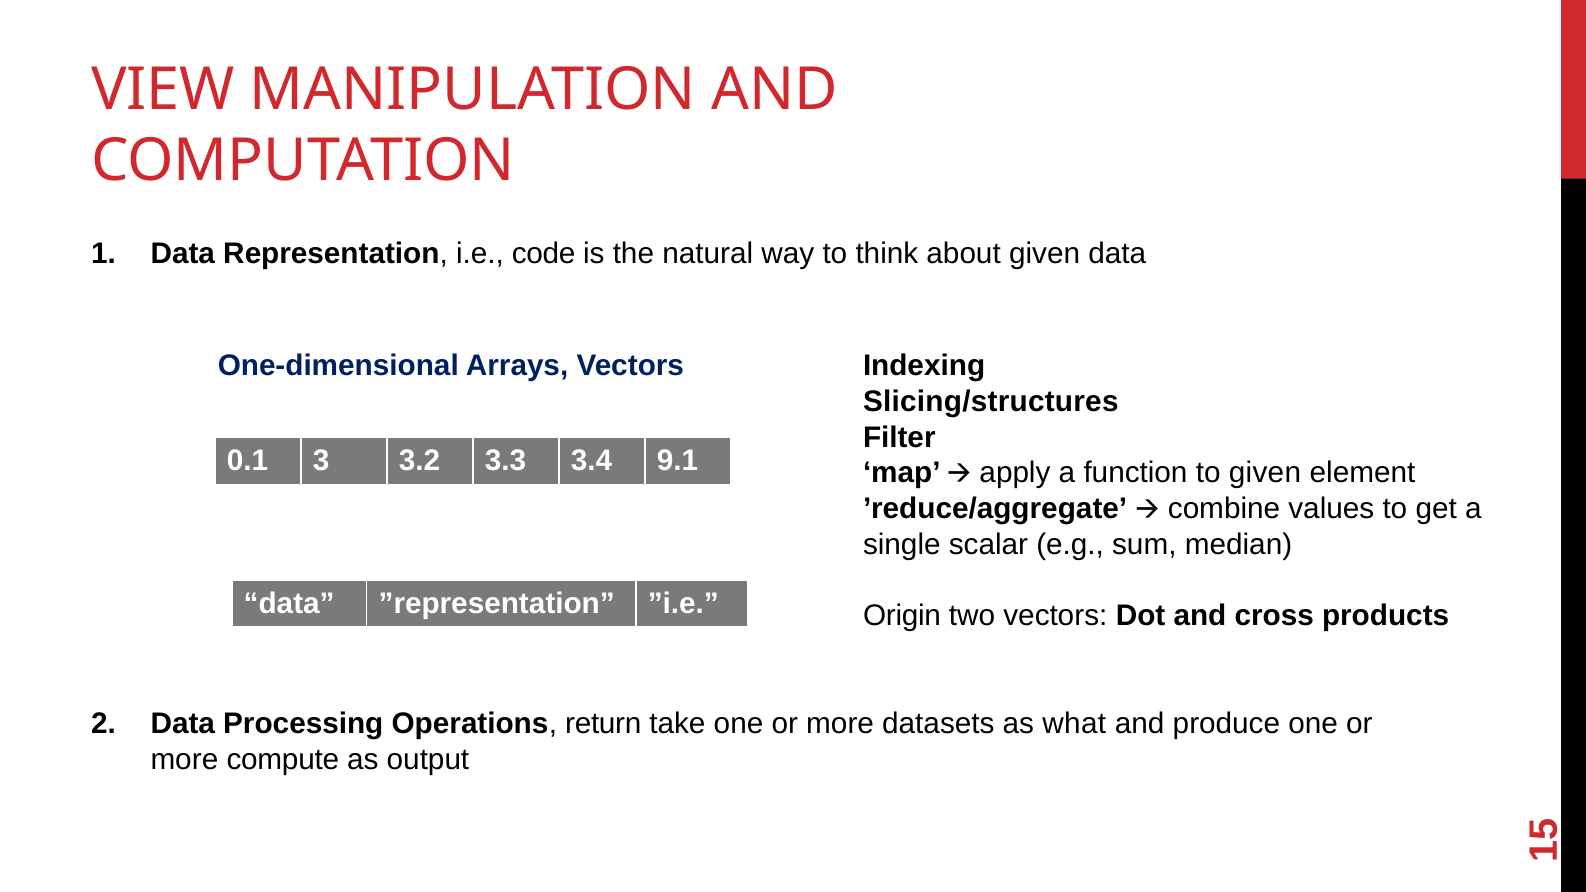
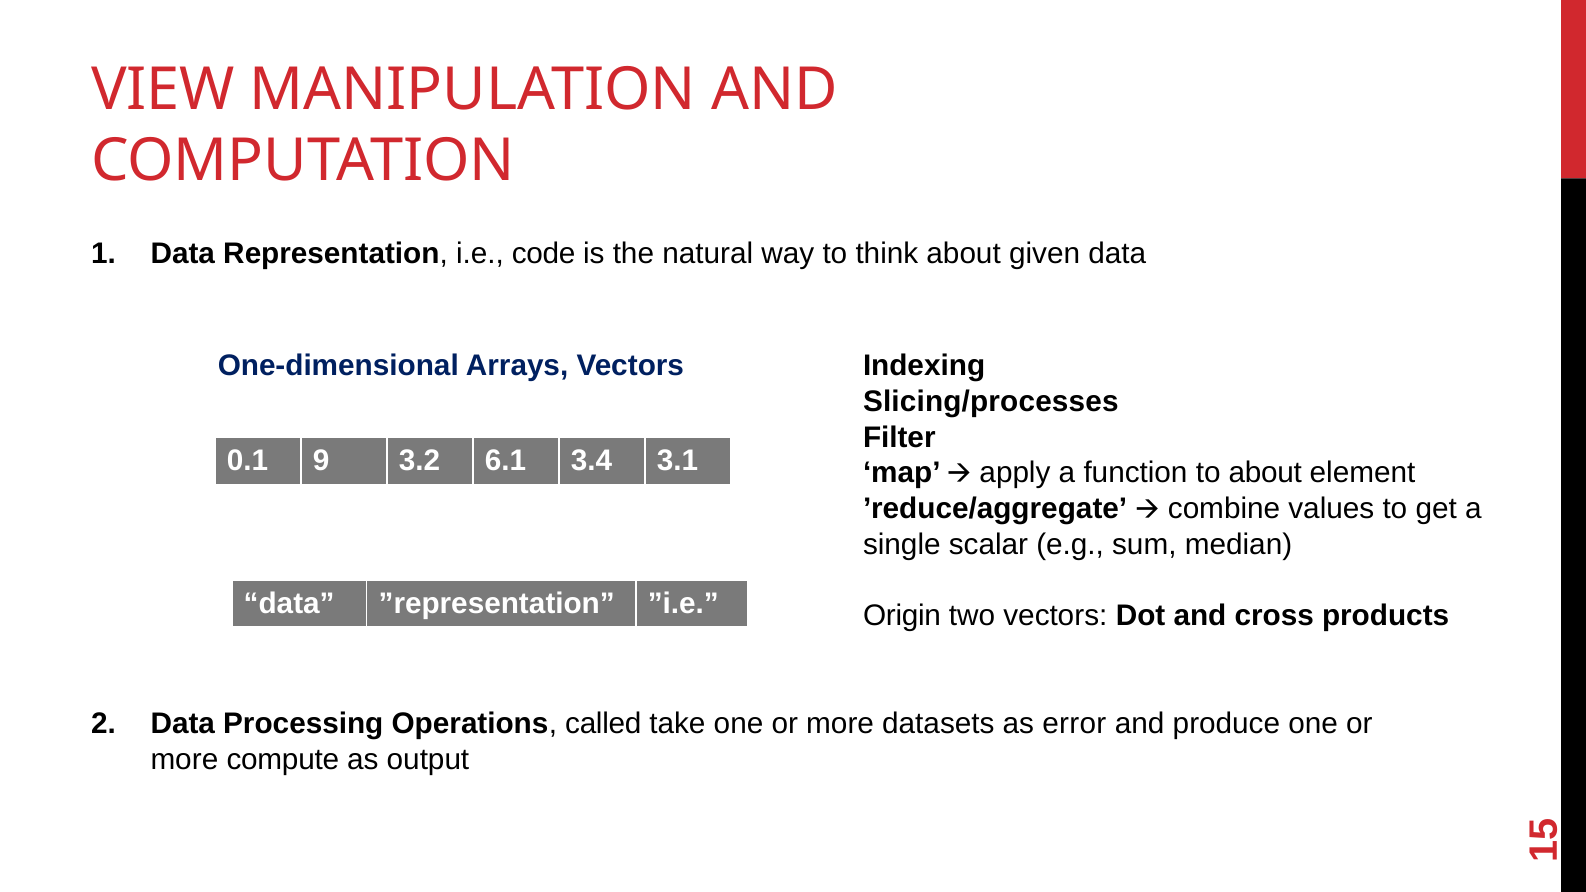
Slicing/structures: Slicing/structures -> Slicing/processes (991, 402)
3: 3 -> 9 (321, 461)
3.3: 3.3 -> 6.1 (506, 461)
9.1: 9.1 -> 3.1 (677, 461)
to given: given -> about (1265, 473)
return: return -> called (603, 724)
what: what -> error (1074, 724)
